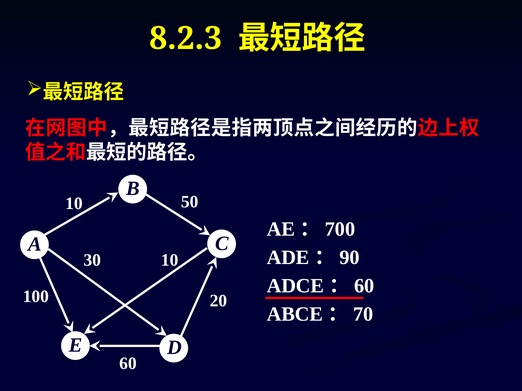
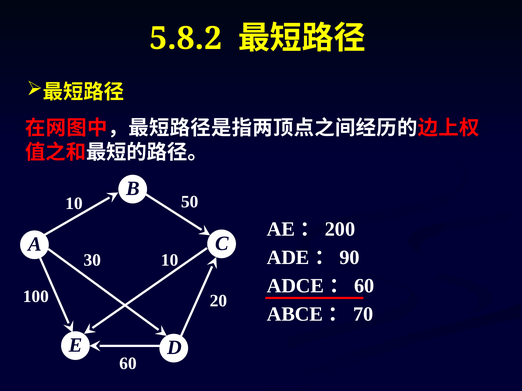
8.2.3: 8.2.3 -> 5.8.2 (186, 38)
700: 700 -> 200 (340, 229)
